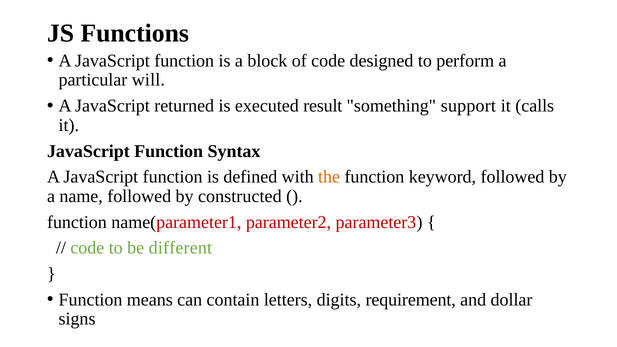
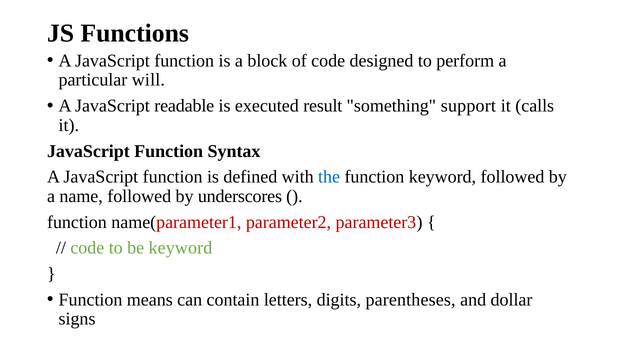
returned: returned -> readable (184, 106)
the colour: orange -> blue (329, 177)
constructed: constructed -> underscores (240, 196)
be different: different -> keyword (180, 248)
requirement: requirement -> parentheses (411, 300)
